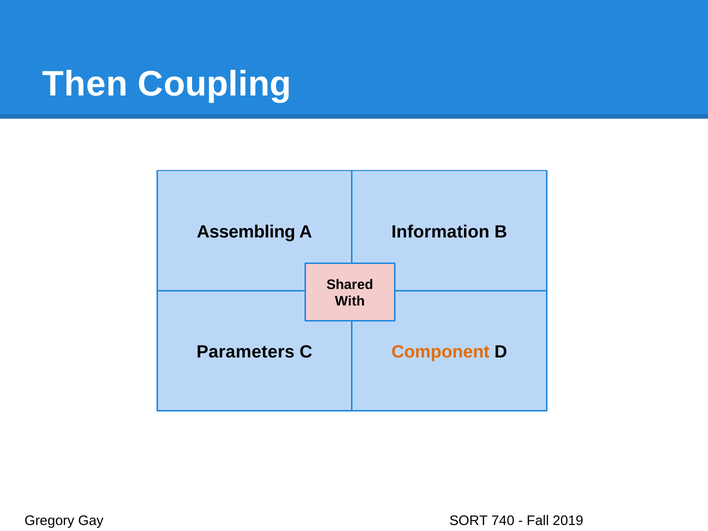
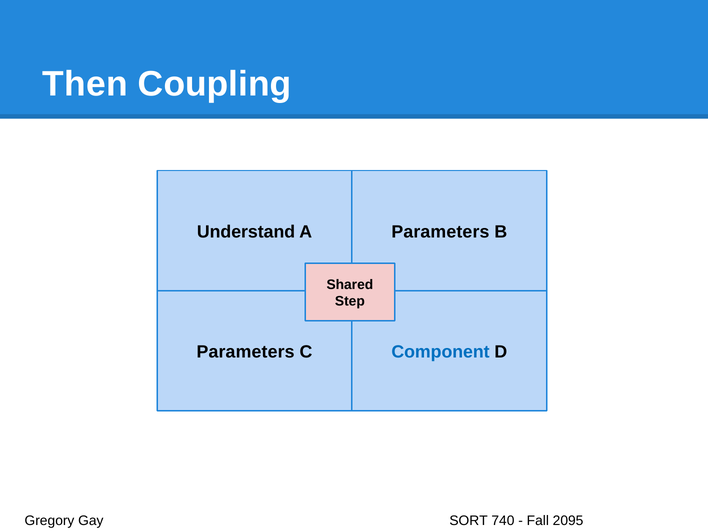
Assembling: Assembling -> Understand (246, 232)
A Information: Information -> Parameters (440, 232)
With: With -> Step (350, 301)
Component colour: orange -> blue (441, 352)
2019: 2019 -> 2095 (568, 521)
